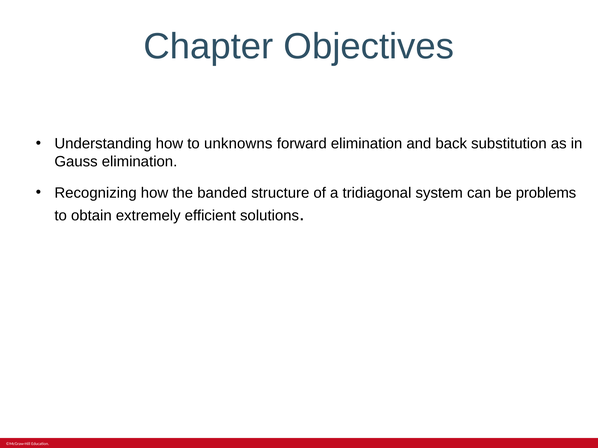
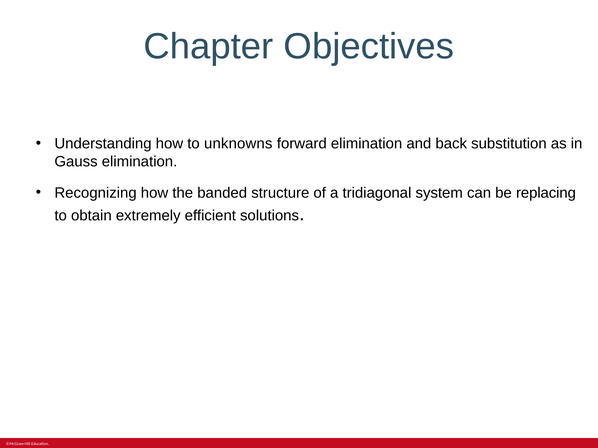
problems: problems -> replacing (546, 193)
